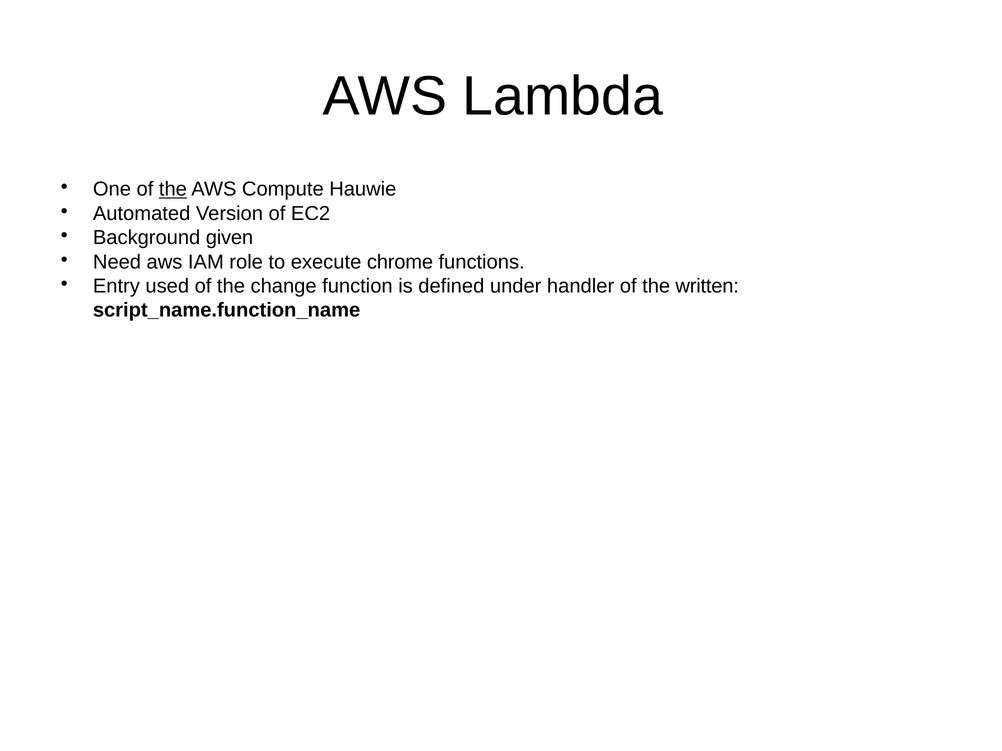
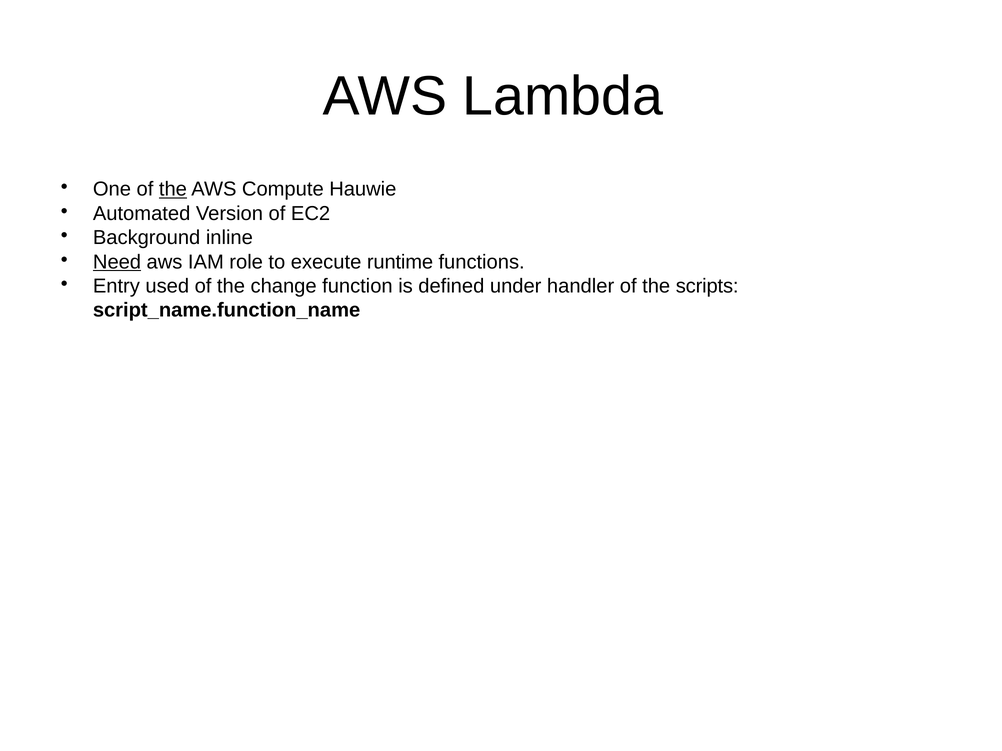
given: given -> inline (229, 238)
Need underline: none -> present (117, 262)
chrome: chrome -> runtime (400, 262)
written: written -> scripts (707, 286)
